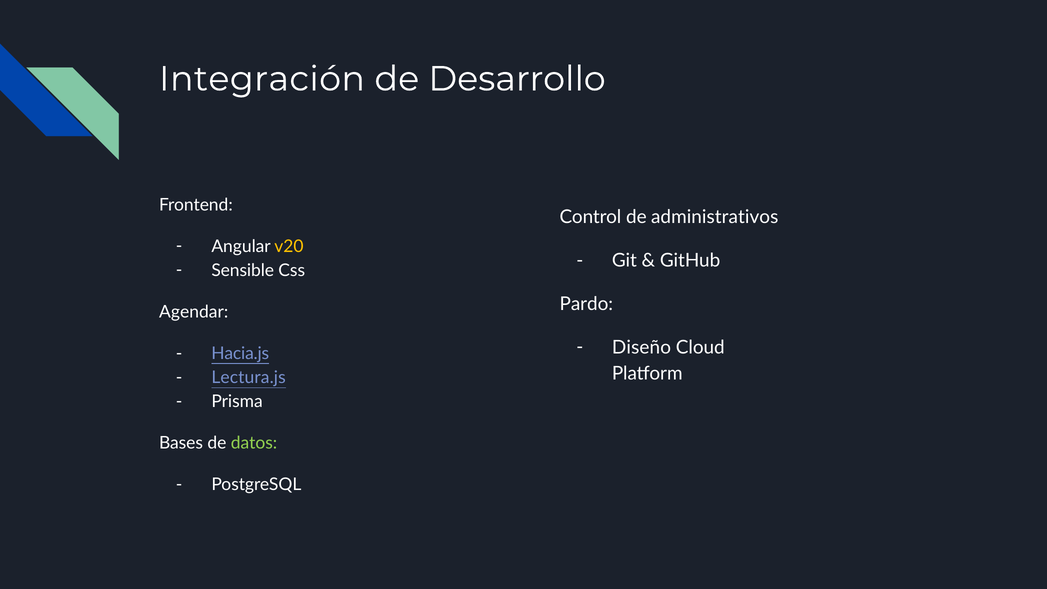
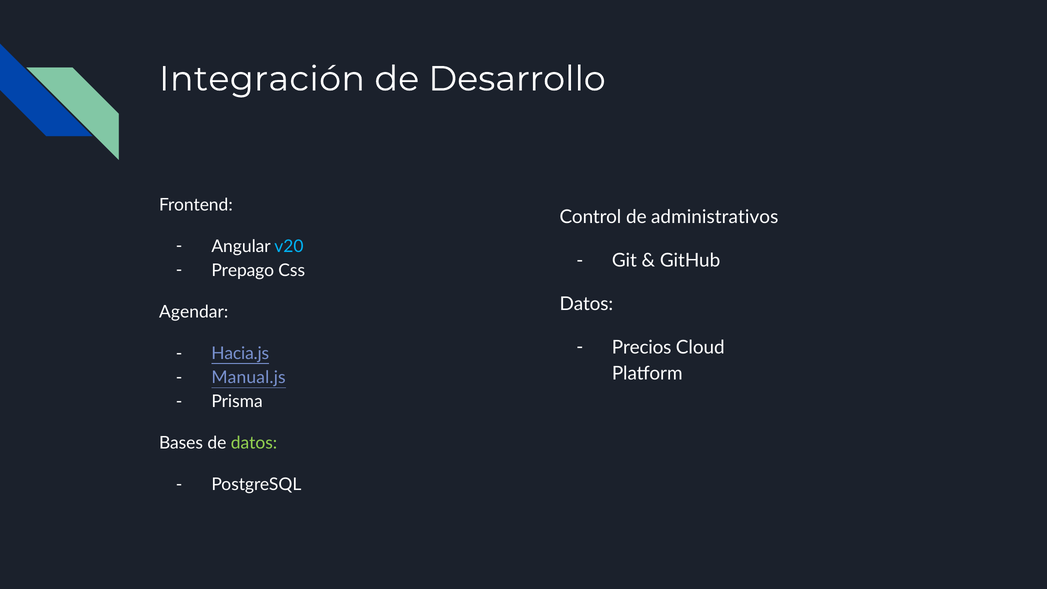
v20 colour: yellow -> light blue (289, 246)
Sensible: Sensible -> Prepago (243, 270)
Pardo: Pardo -> Datos (586, 304)
Diseño: Diseño -> Precios (642, 347)
Lectura.js: Lectura.js -> Manual.js (249, 377)
